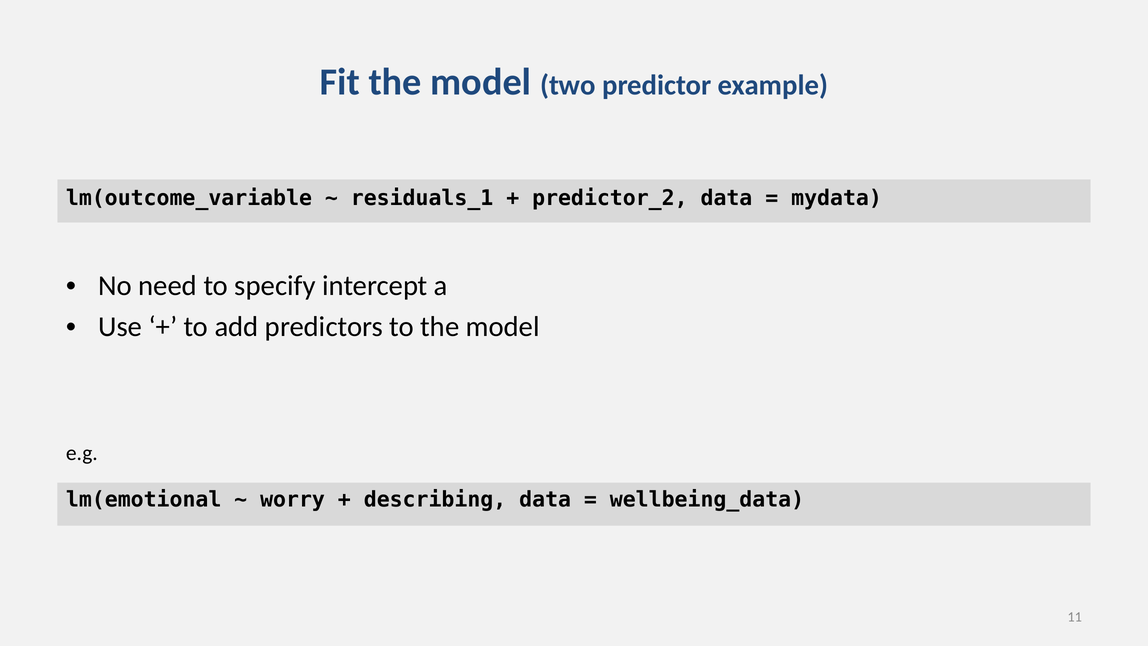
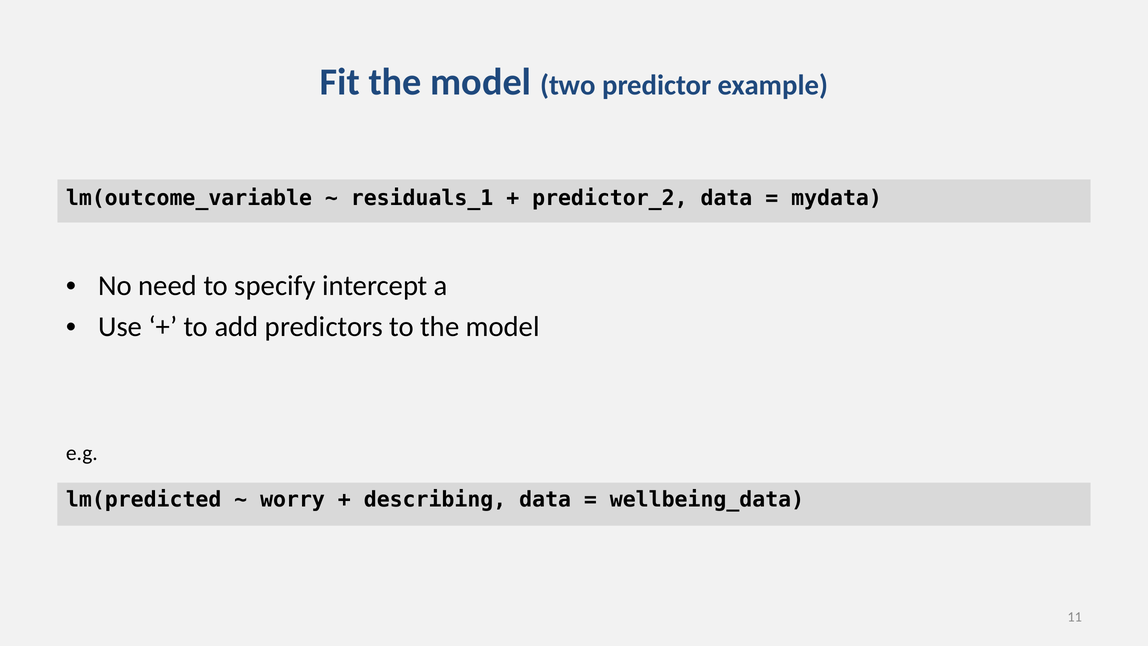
lm(emotional: lm(emotional -> lm(predicted (144, 500)
